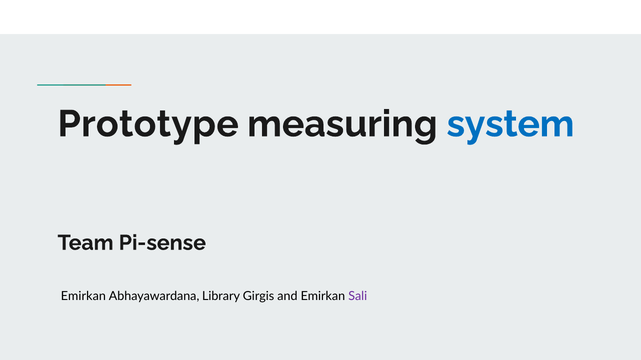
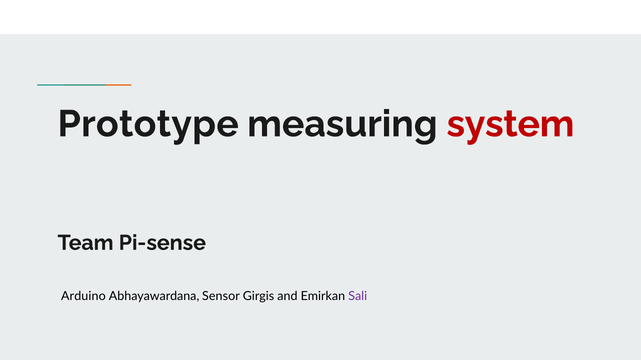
system colour: blue -> red (511, 124)
Emirkan: Emirkan -> Arduino (83, 297)
Library: Library -> Sensor (221, 297)
